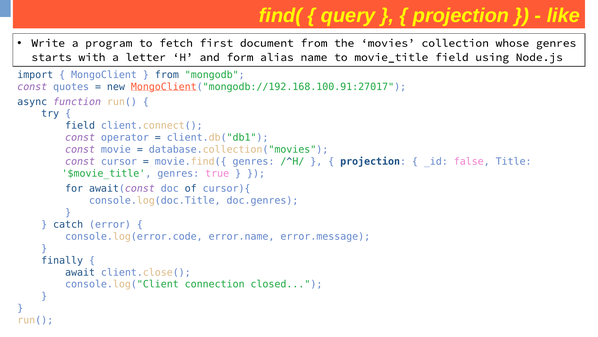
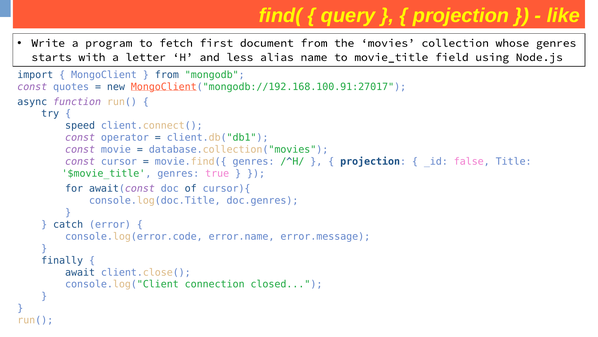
form: form -> less (240, 57)
field: field -> speed (80, 125)
